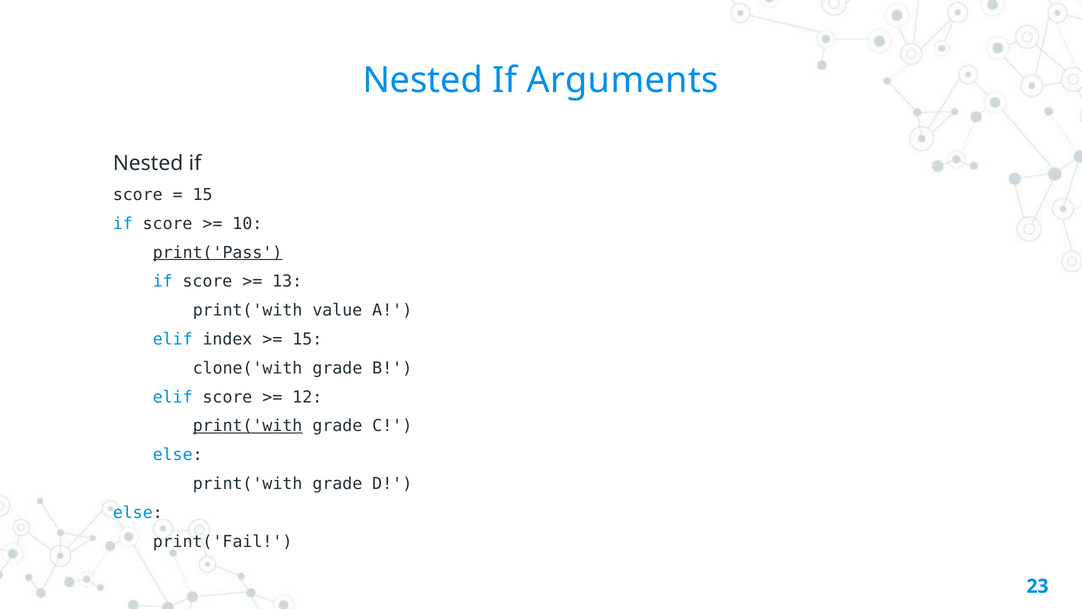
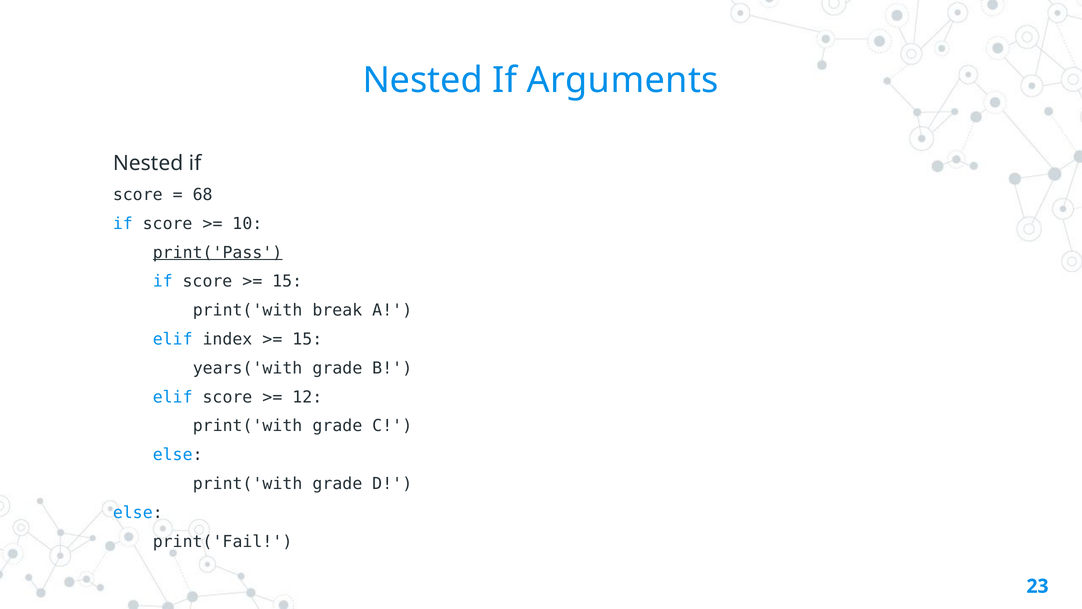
15: 15 -> 68 (203, 195)
13: 13 -> 15 (287, 281)
value: value -> break (337, 310)
clone('with: clone('with -> years('with (248, 368)
print('with underline: present -> none (248, 426)
